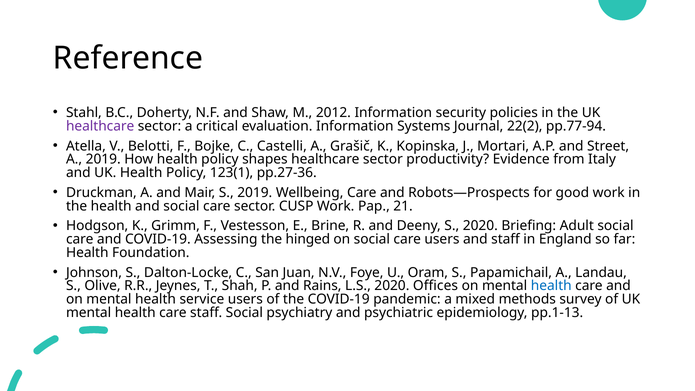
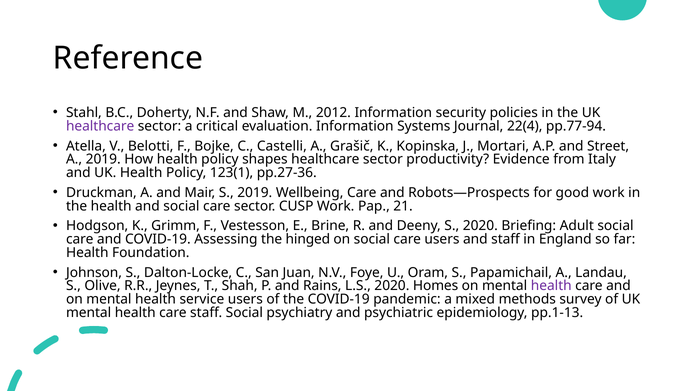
22(2: 22(2 -> 22(4 (525, 126)
Offices: Offices -> Homes (436, 286)
health colour: blue -> purple (551, 286)
